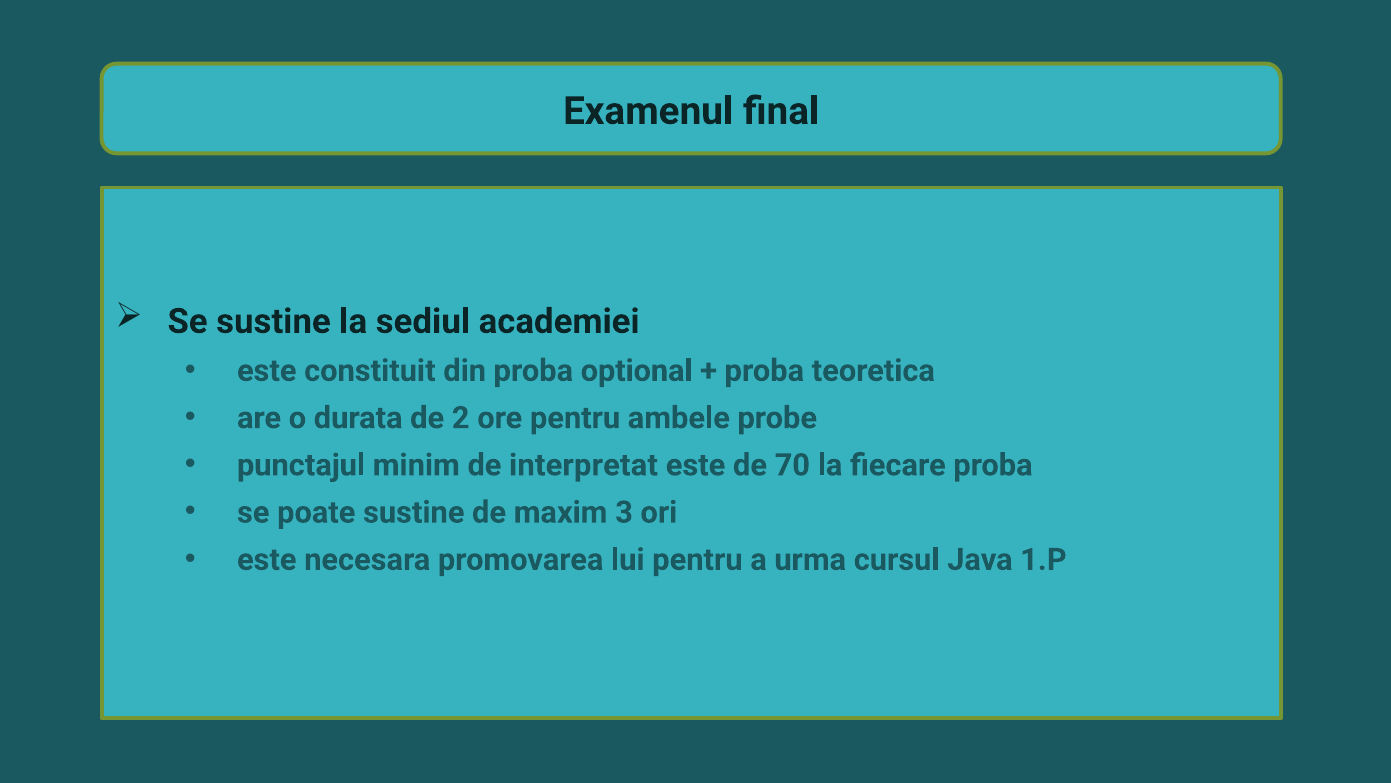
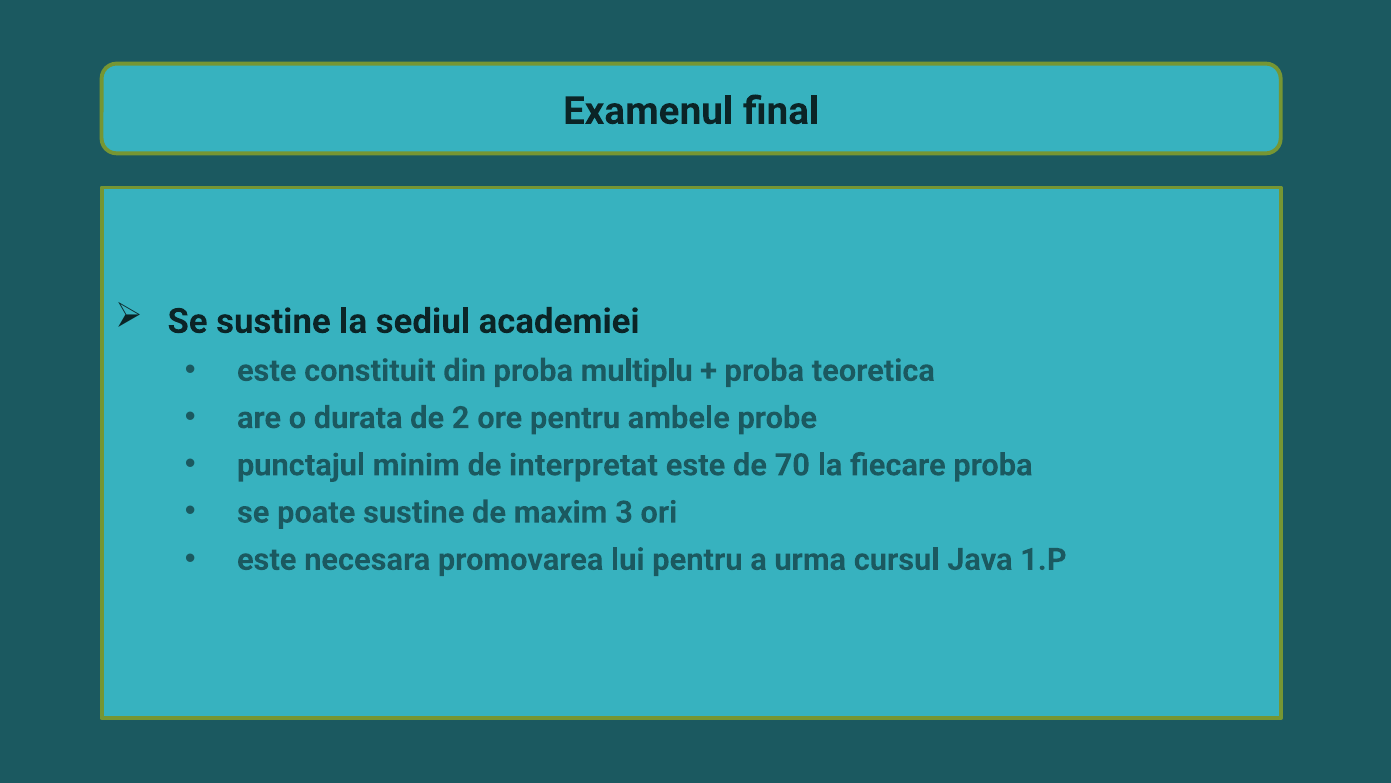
optional: optional -> multiplu (637, 370)
